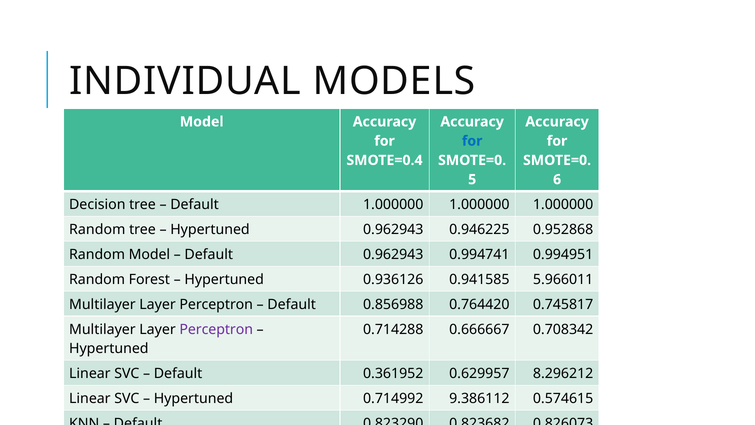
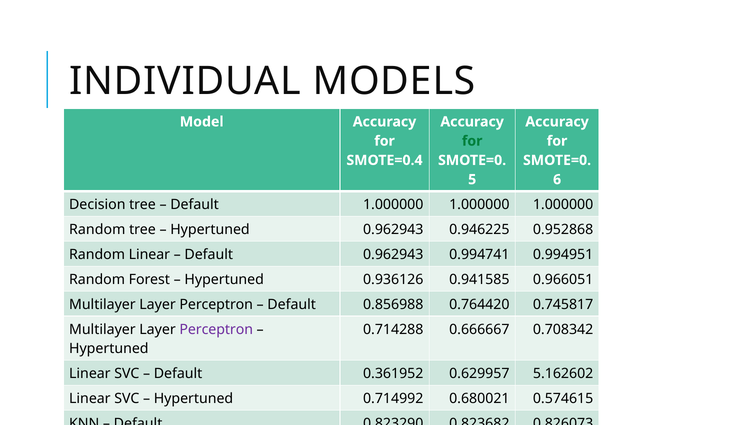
for colour: blue -> green (472, 141)
Random Model: Model -> Linear (149, 254)
5.966011: 5.966011 -> 0.966051 (563, 279)
8.296212: 8.296212 -> 5.162602 (563, 373)
9.386112: 9.386112 -> 0.680021 (479, 398)
